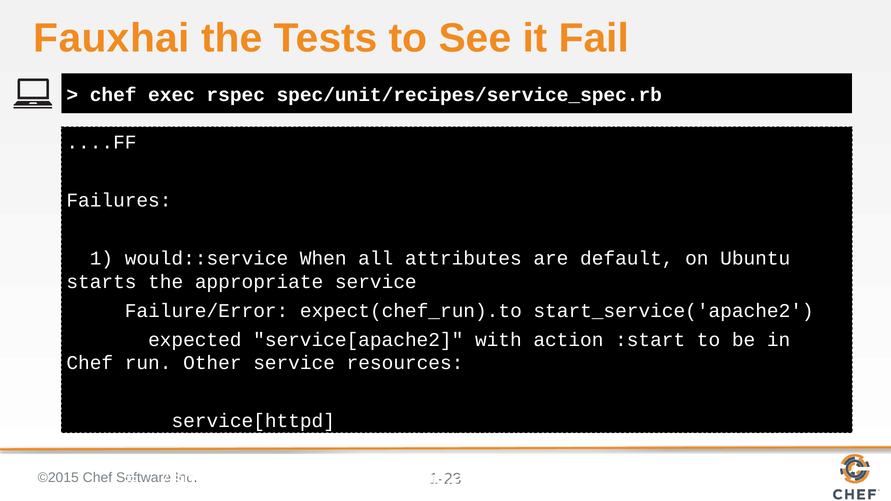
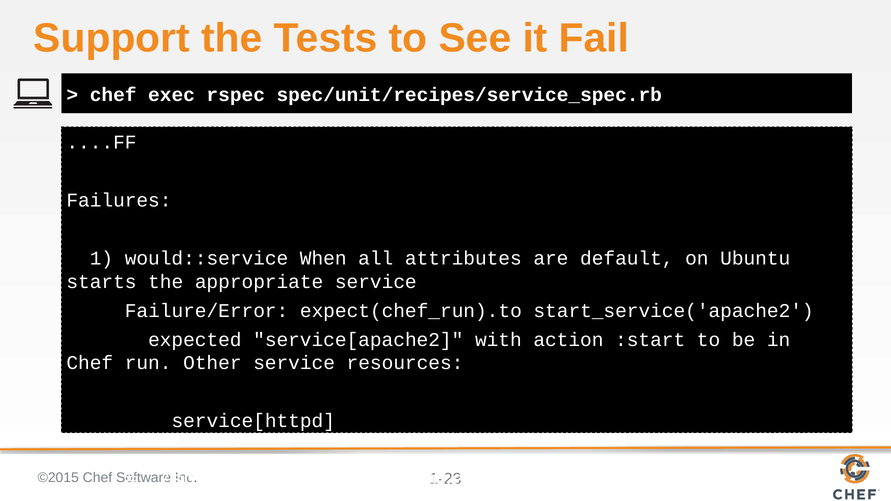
Fauxhai: Fauxhai -> Support (112, 39)
